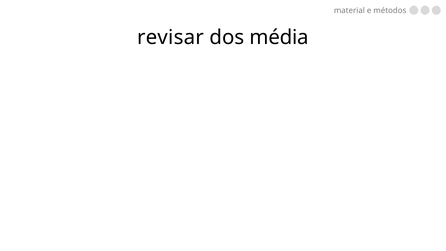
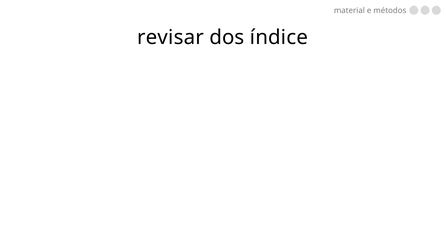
média: média -> índice (279, 37)
